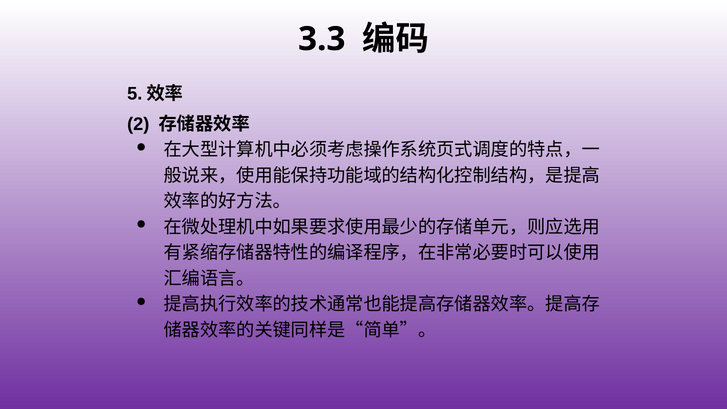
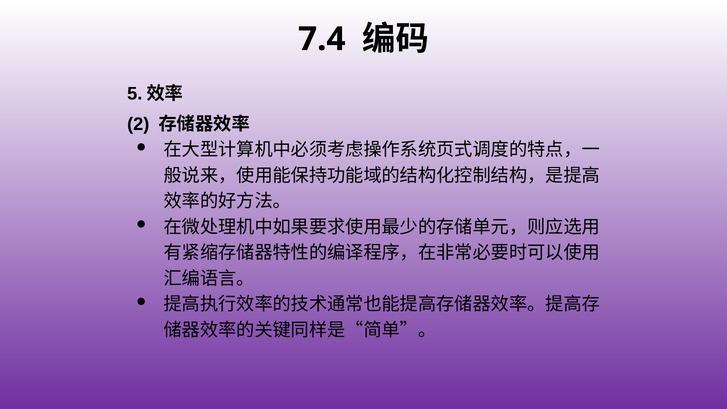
3.3: 3.3 -> 7.4 (322, 39)
